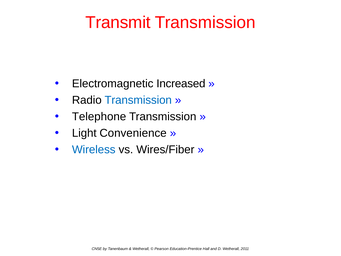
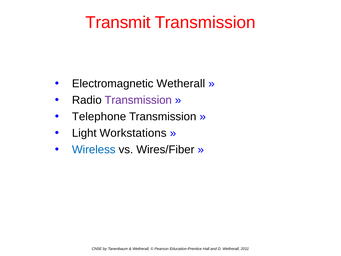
Electromagnetic Increased: Increased -> Wetherall (181, 84)
Transmission colour: blue -> purple (138, 100)
Convenience: Convenience -> Workstations (133, 133)
